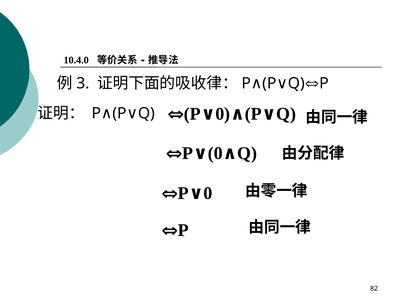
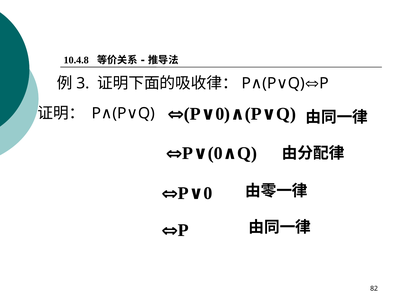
10.4.0: 10.4.0 -> 10.4.8 (76, 60)
